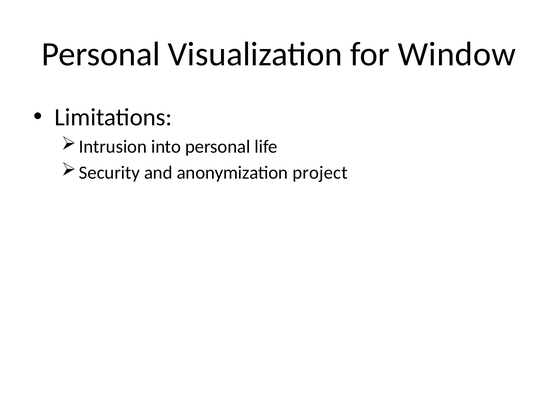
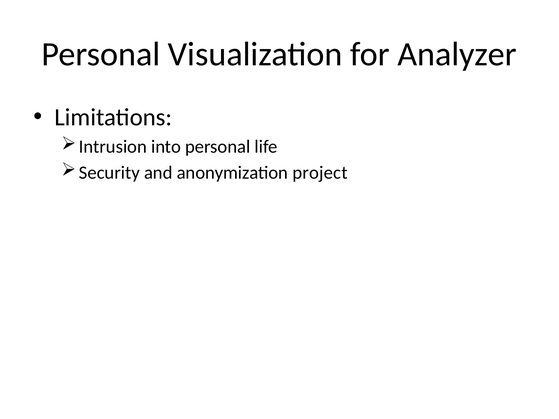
Window: Window -> Analyzer (457, 54)
